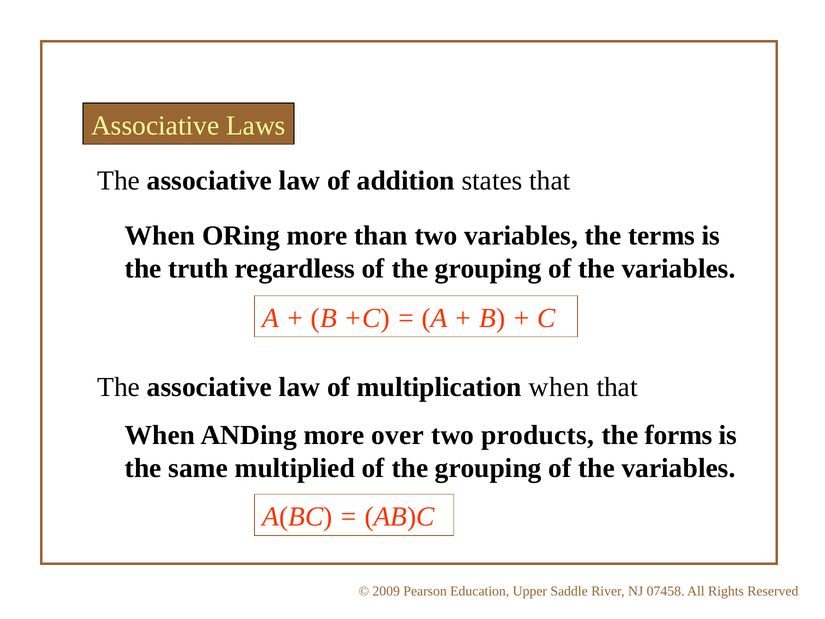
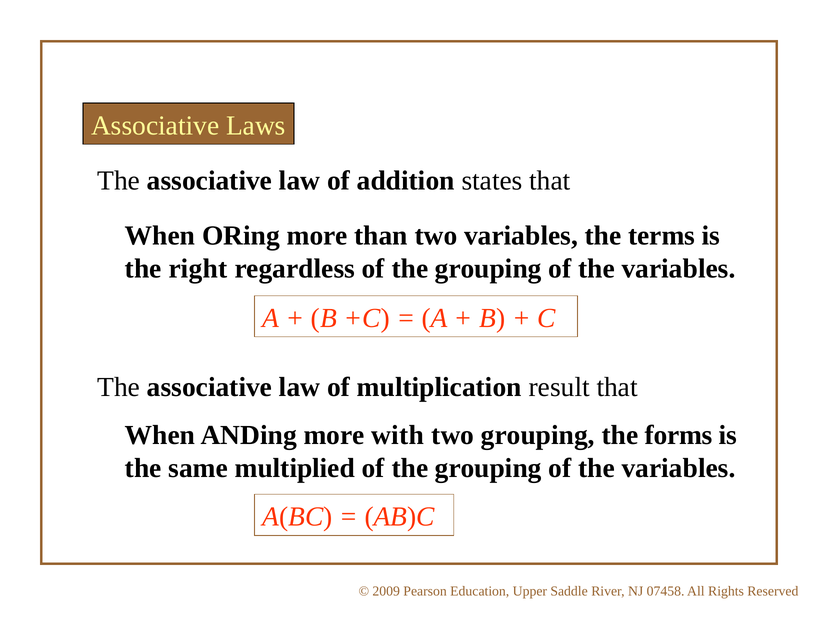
truth: truth -> right (198, 269)
multiplication when: when -> result (559, 387)
over: over -> with (398, 435)
two products: products -> grouping (538, 435)
